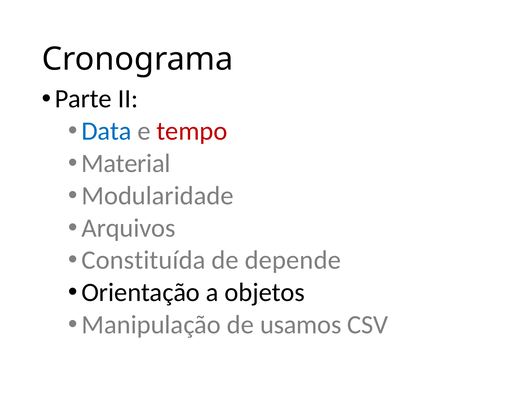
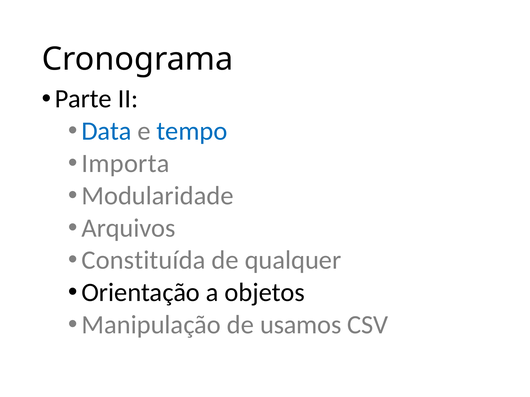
tempo colour: red -> blue (192, 131)
Material: Material -> Importa (126, 164)
depende: depende -> qualquer (293, 261)
